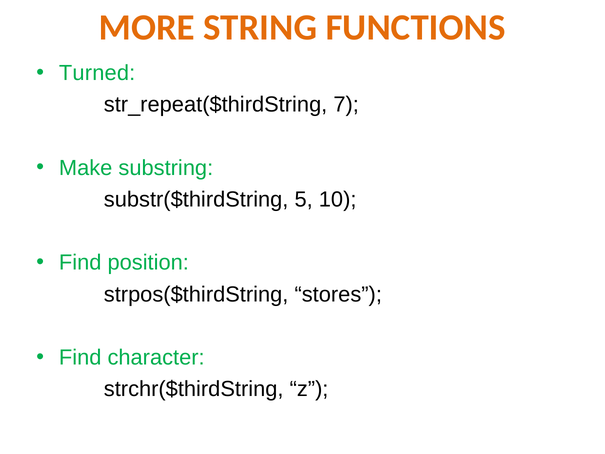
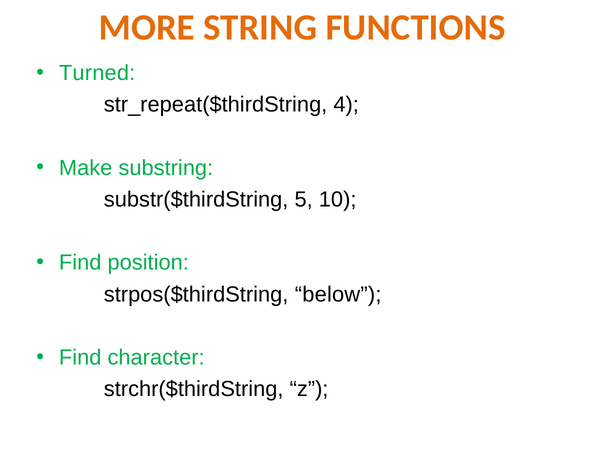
7: 7 -> 4 (346, 105)
stores: stores -> below (338, 294)
